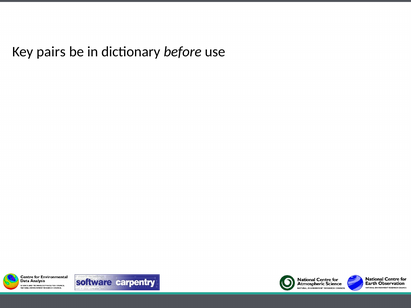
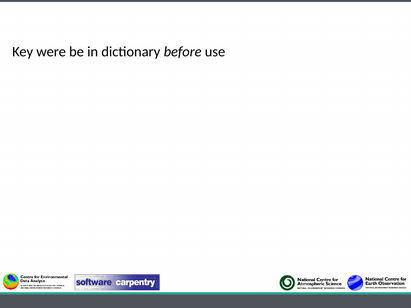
pairs: pairs -> were (51, 52)
